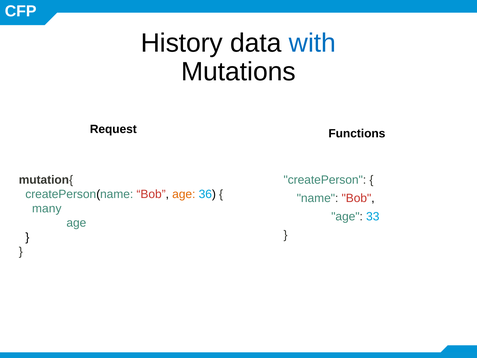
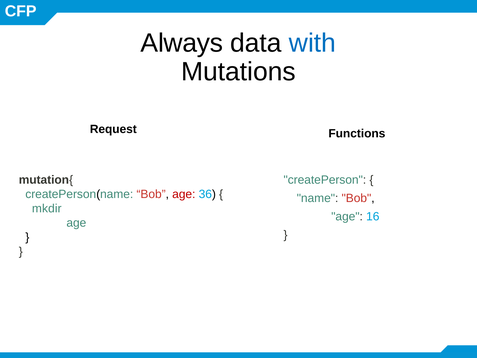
History: History -> Always (182, 43)
age colour: orange -> red (184, 194)
many: many -> mkdir (47, 208)
33: 33 -> 16 (373, 216)
